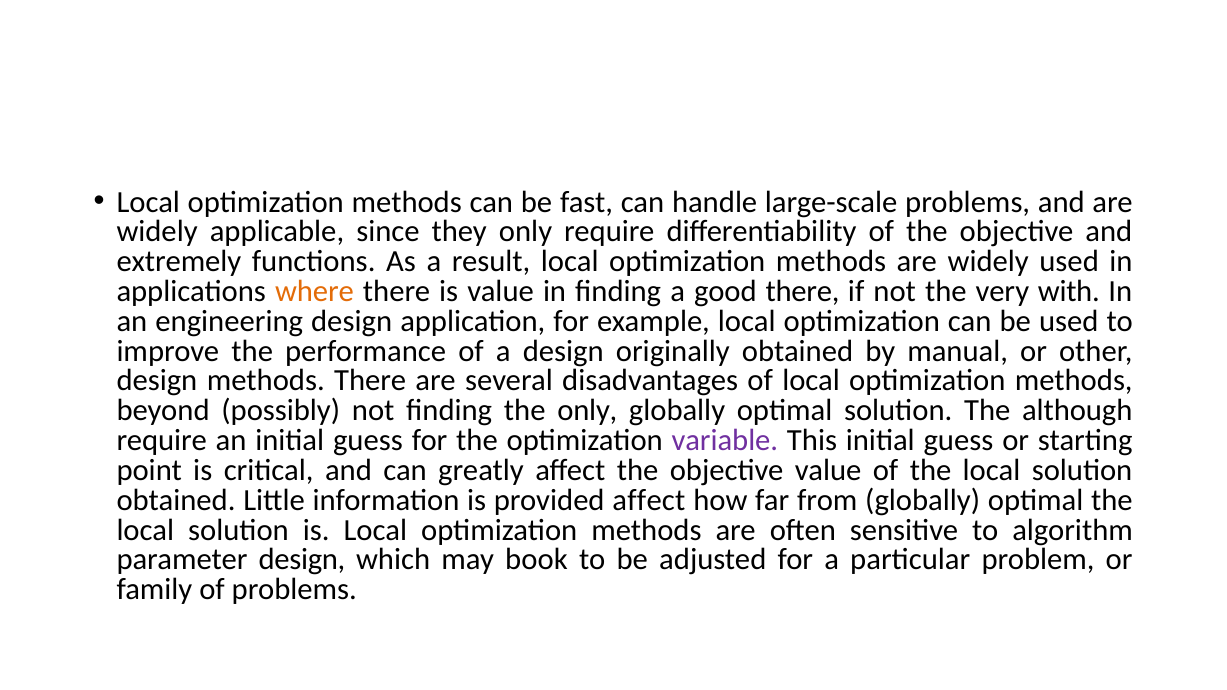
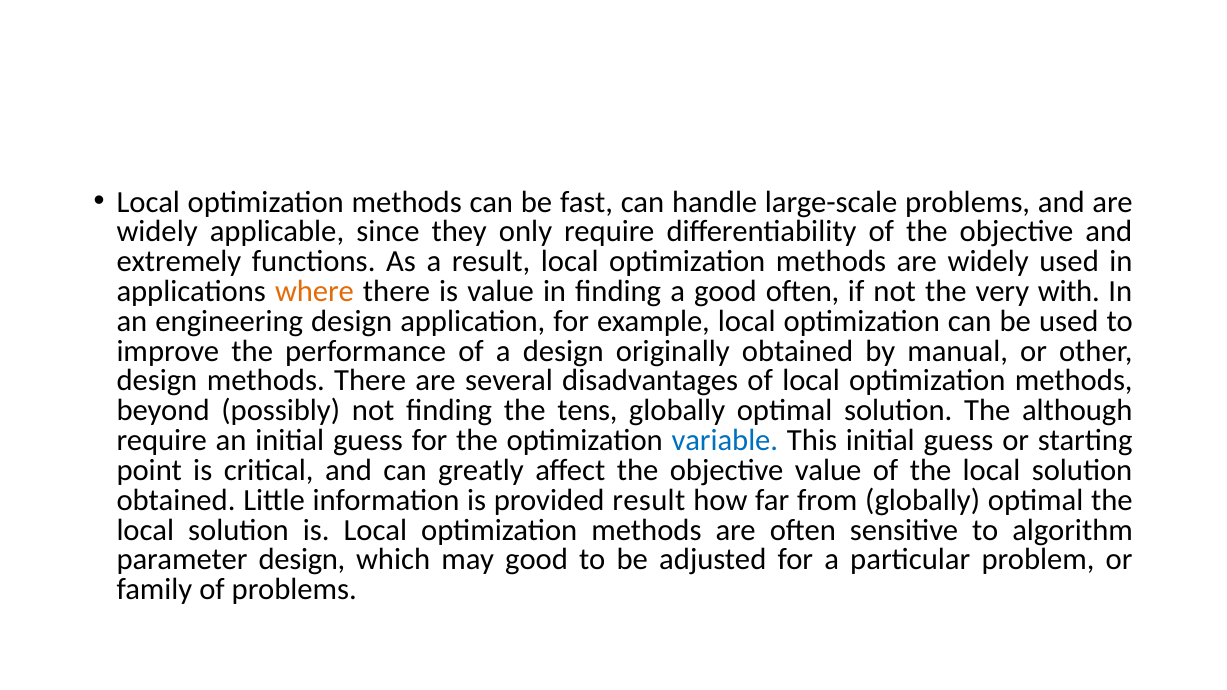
good there: there -> often (803, 291)
the only: only -> tens (587, 411)
variable colour: purple -> blue (725, 441)
provided affect: affect -> result (649, 500)
may book: book -> good (537, 560)
